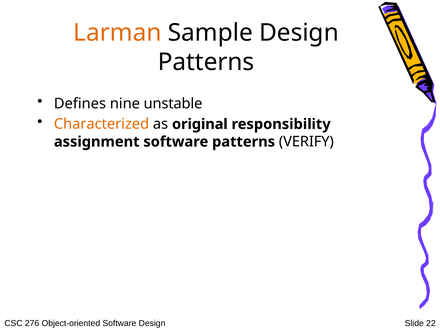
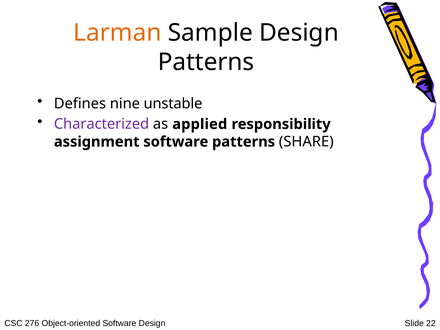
Characterized colour: orange -> purple (102, 124)
original: original -> applied (200, 124)
VERIFY: VERIFY -> SHARE (306, 142)
